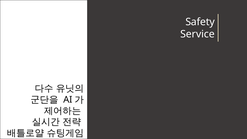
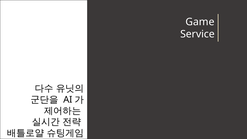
Safety: Safety -> Game (200, 22)
